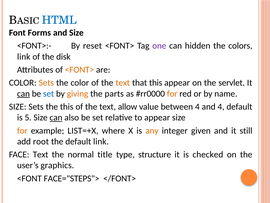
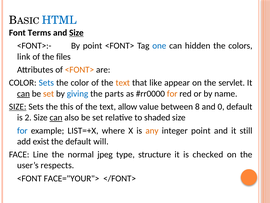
Forms: Forms -> Terms (39, 33)
Size underline: none -> present (76, 33)
By reset: reset -> point (92, 46)
one colour: purple -> blue (159, 46)
disk: disk -> files (63, 57)
Sets colour: orange -> blue (46, 83)
that this: this -> like (156, 83)
set colour: blue -> orange (49, 93)
giving colour: orange -> blue (78, 93)
SIZE underline: none -> present (18, 106)
between 4: 4 -> 8 (197, 106)
and 4: 4 -> 0 (221, 106)
5: 5 -> 2 (28, 117)
to appear: appear -> shaded (157, 117)
for colour: orange -> blue (22, 130)
integer given: given -> point (201, 130)
root: root -> exist (41, 141)
default link: link -> will (101, 141)
FACE Text: Text -> Line (41, 154)
title: title -> jpeg (105, 154)
graphics: graphics -> respects (57, 165)
FACE="STEPS">: FACE="STEPS"> -> FACE="YOUR"> (72, 178)
